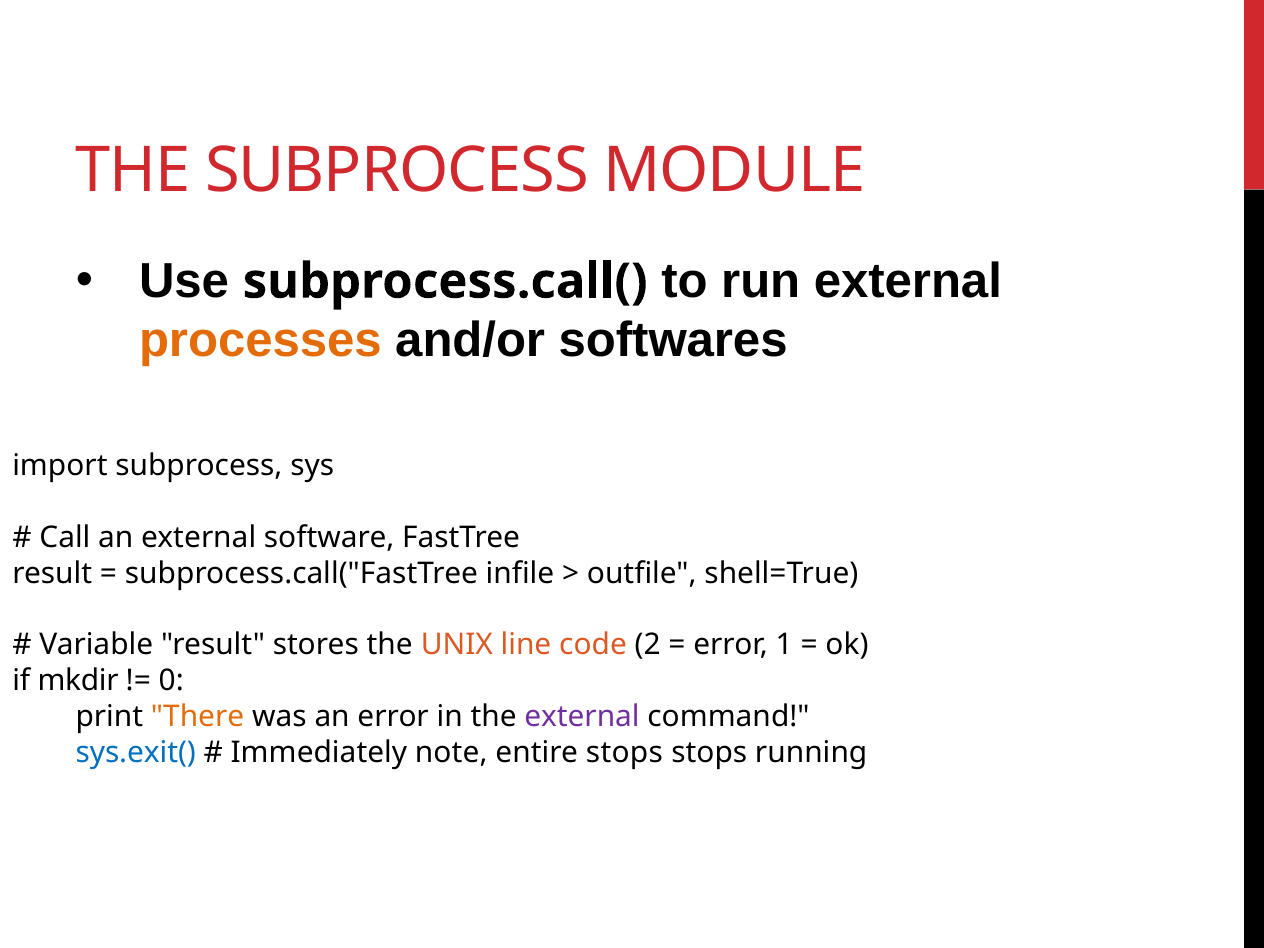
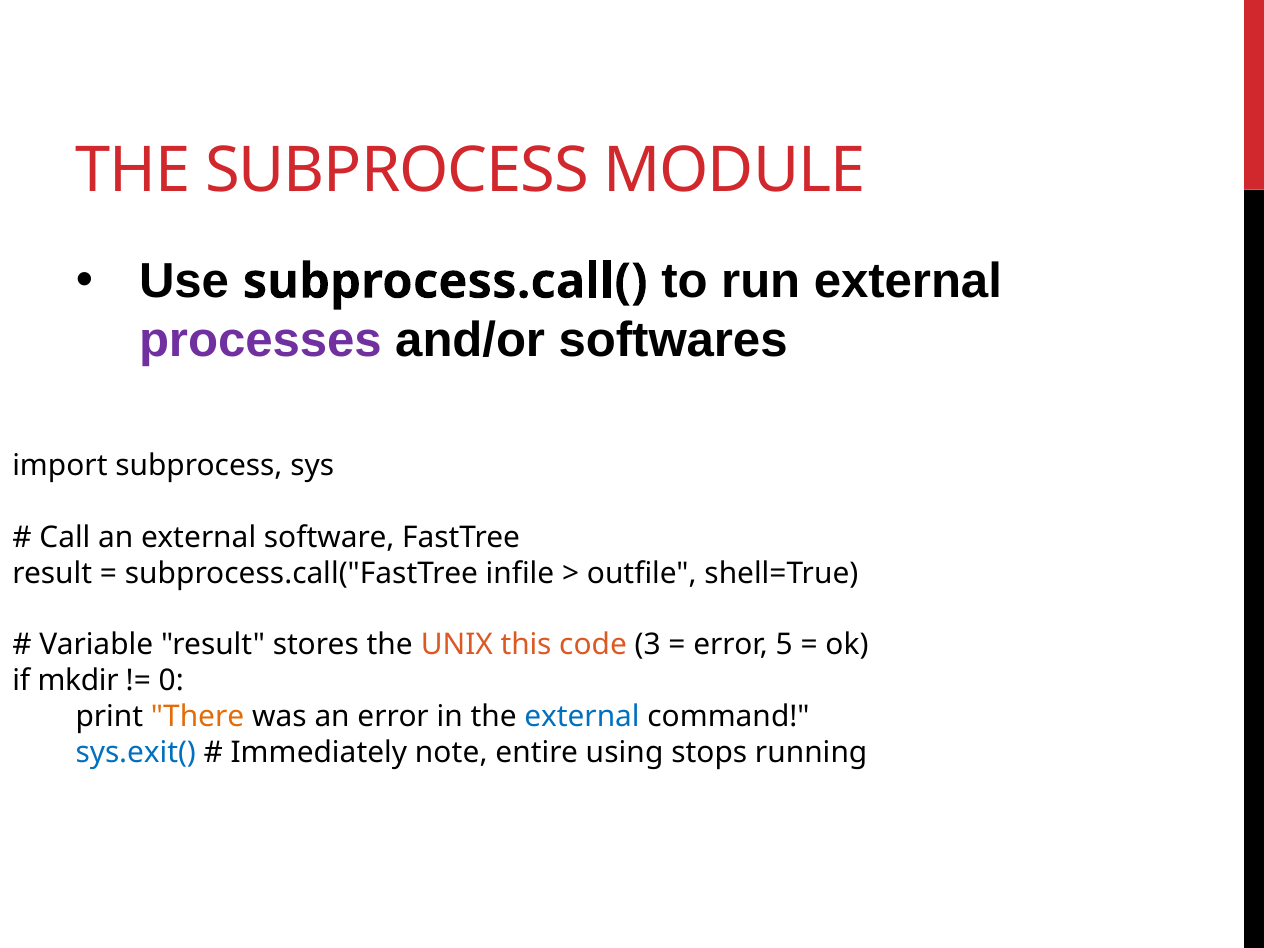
processes colour: orange -> purple (260, 341)
line: line -> this (526, 645)
2: 2 -> 3 (648, 645)
1: 1 -> 5 (784, 645)
external colour: purple -> blue (582, 716)
entire stops: stops -> using (625, 752)
